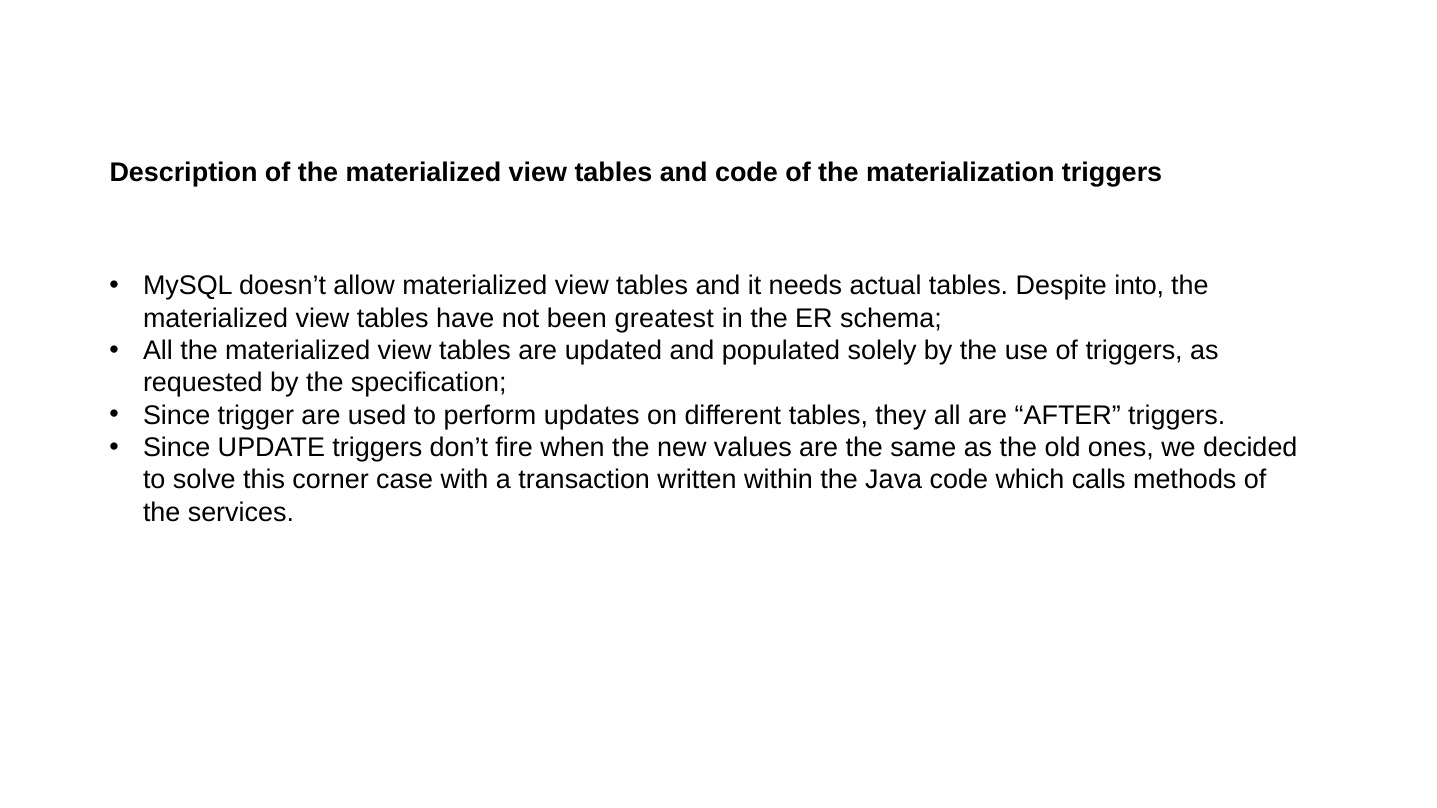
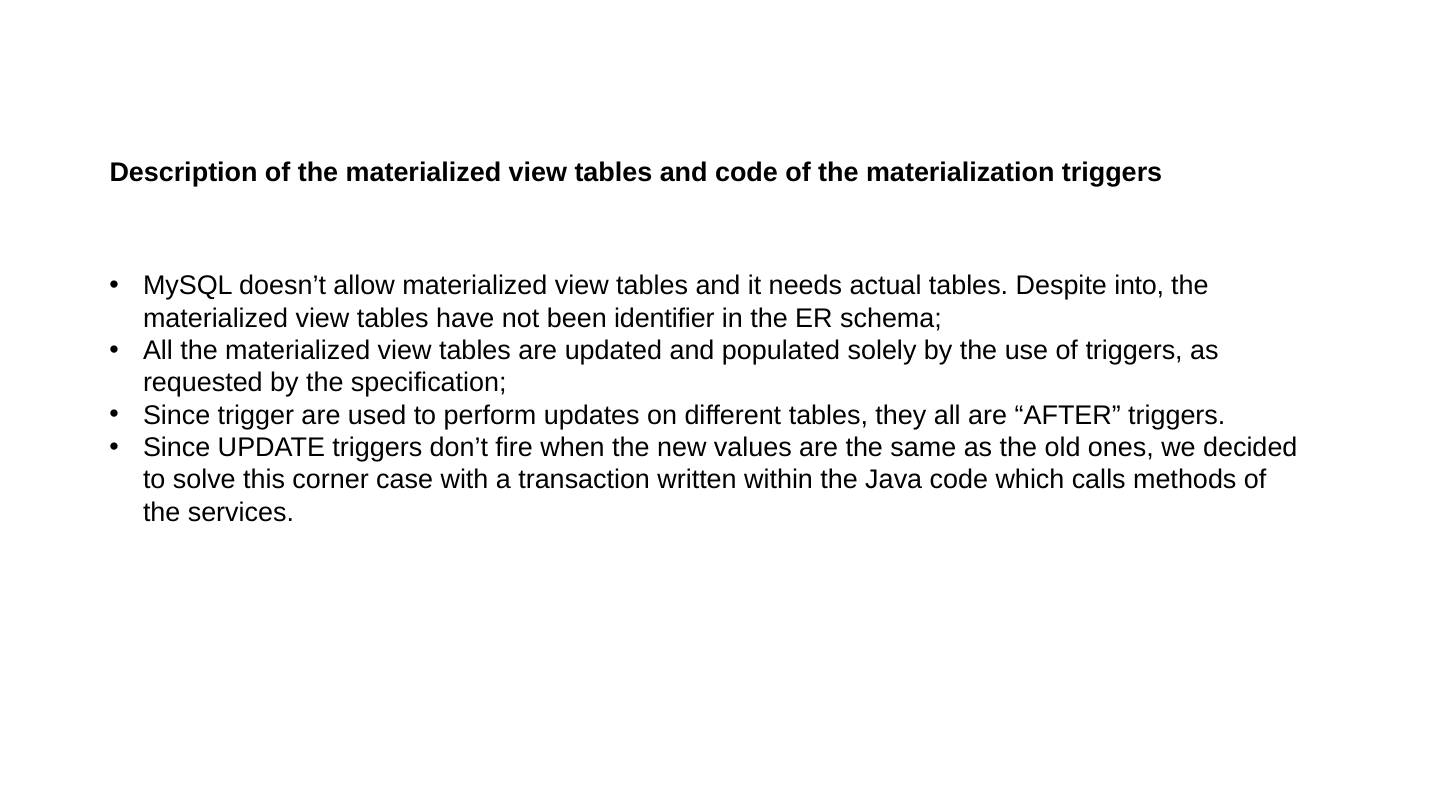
greatest: greatest -> identifier (664, 318)
